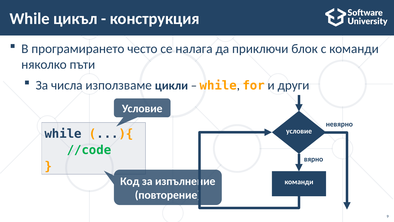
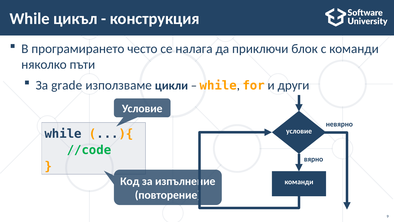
числа: числа -> grade (67, 85)
